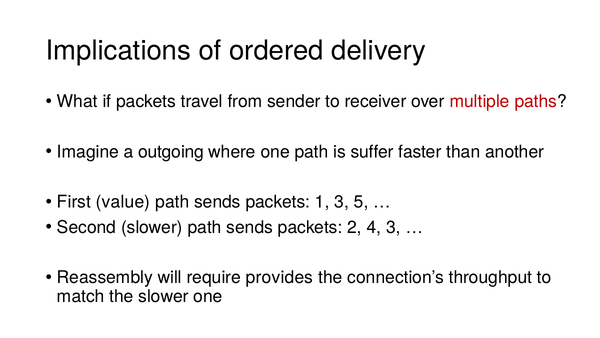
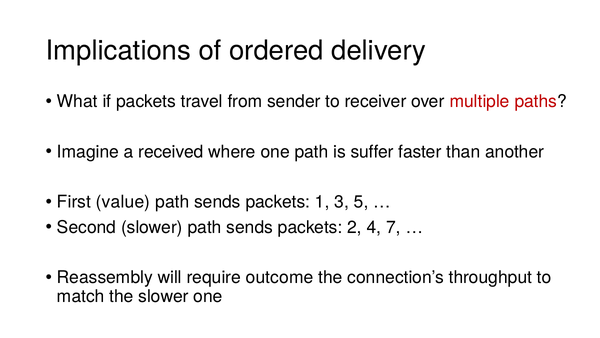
outgoing: outgoing -> received (171, 152)
4 3: 3 -> 7 (393, 227)
provides: provides -> outcome (280, 277)
